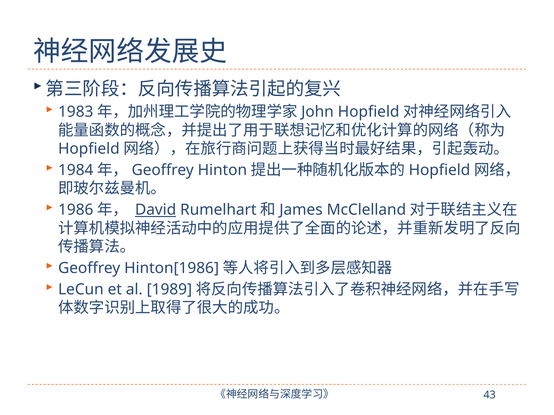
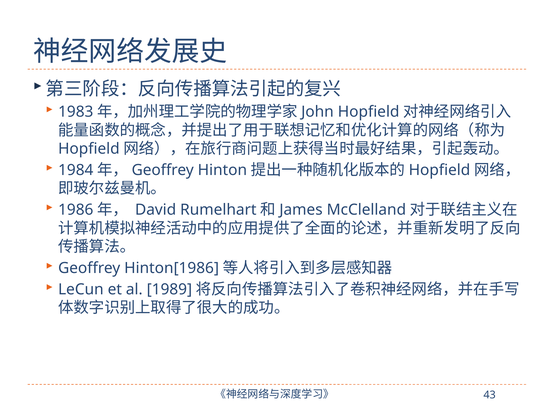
David underline: present -> none (156, 210)
